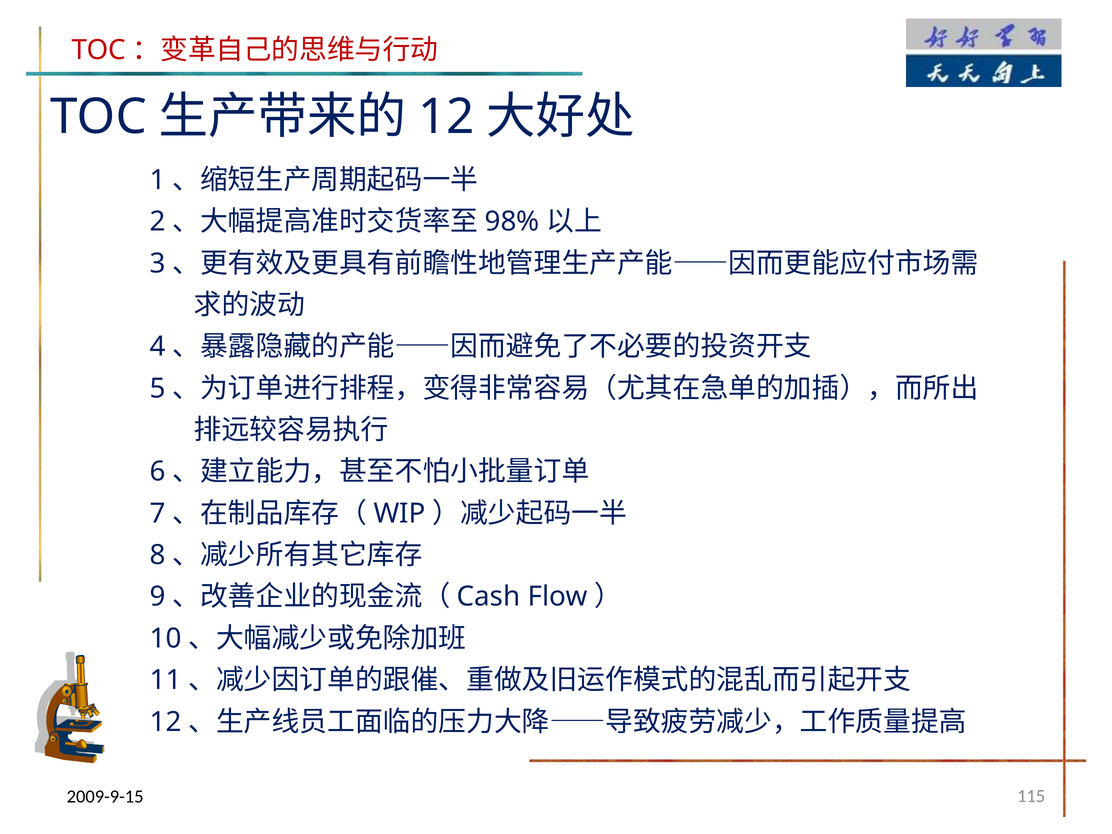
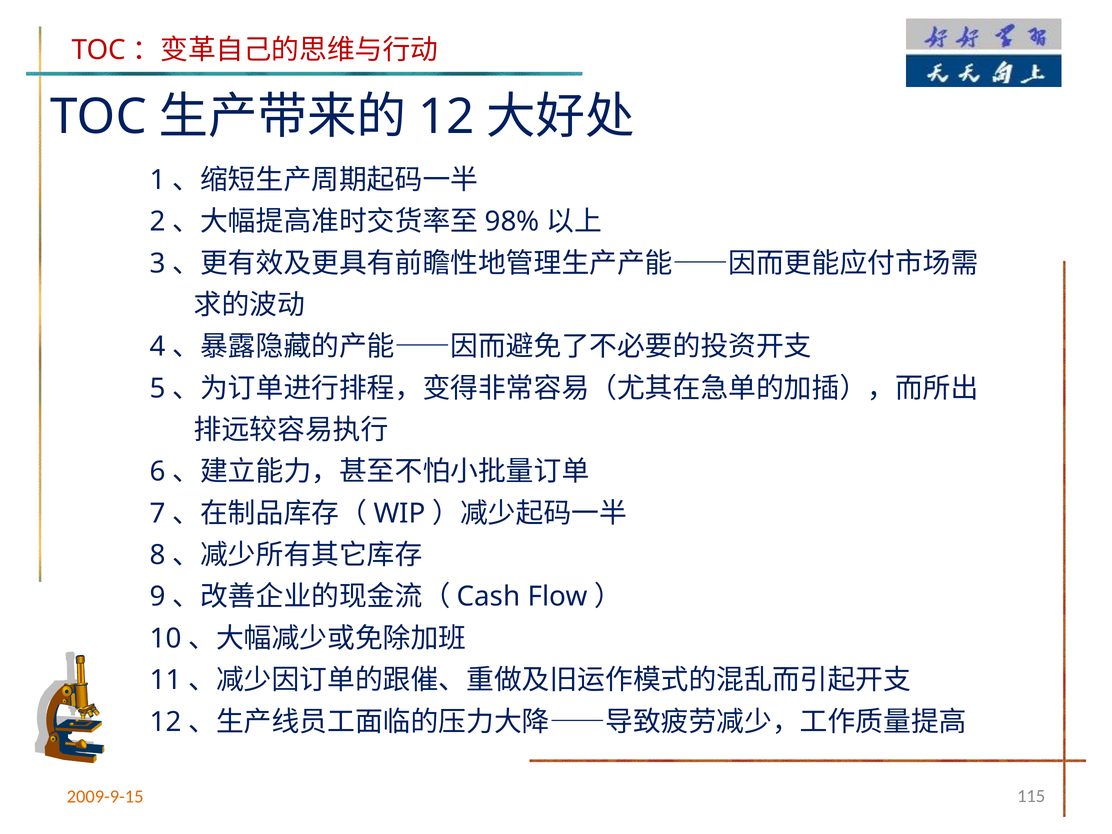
2009-9-15 colour: black -> orange (105, 796)
